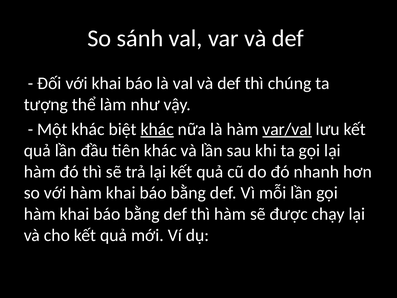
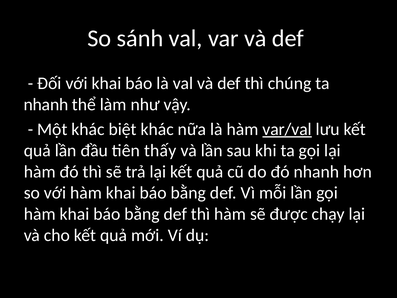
tượng: tượng -> nhanh (46, 104)
khác underline: present -> none (157, 129)
tiên khác: khác -> thấy (160, 150)
